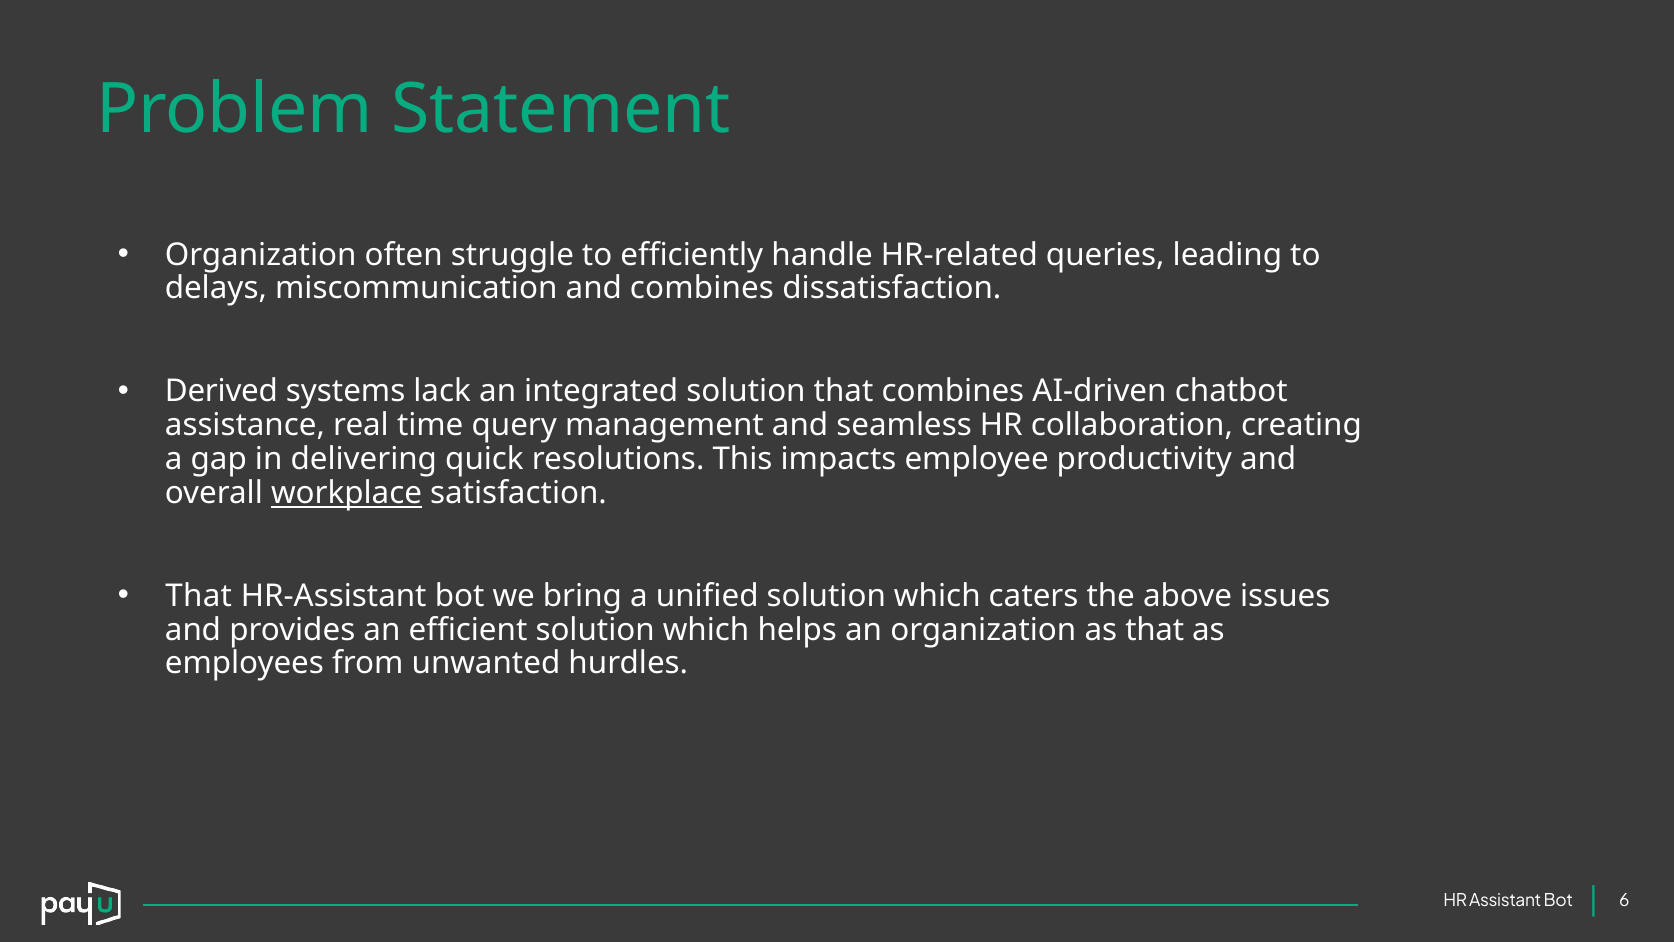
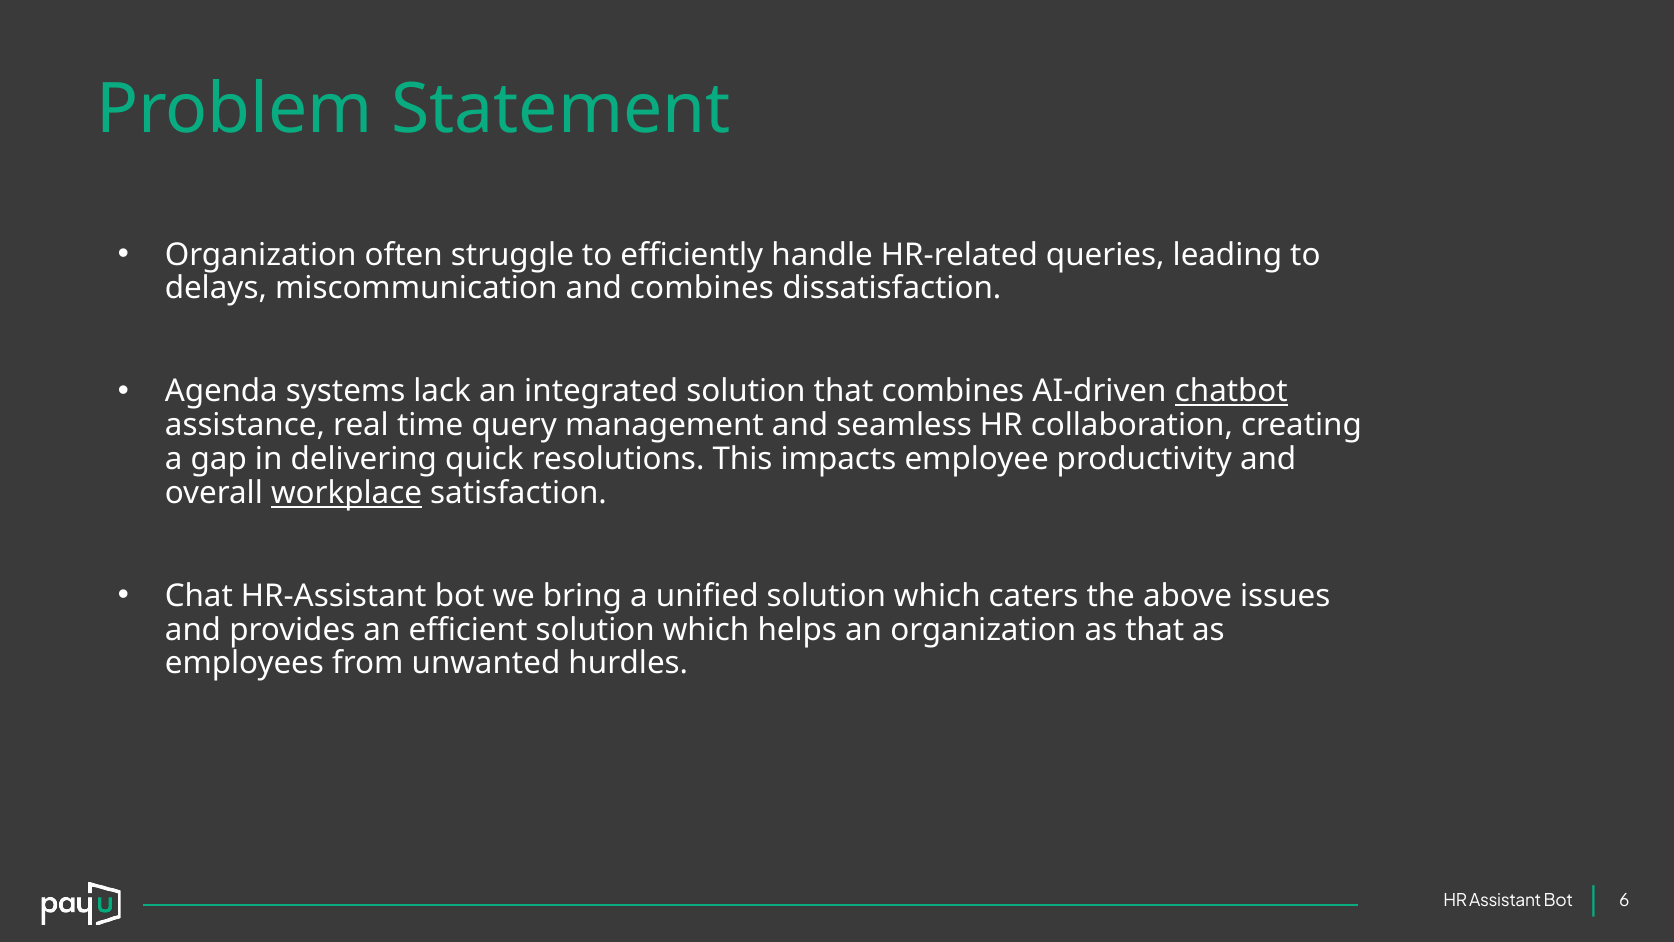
Derived: Derived -> Agenda (221, 391)
chatbot underline: none -> present (1231, 391)
That: That -> Chat (199, 596)
